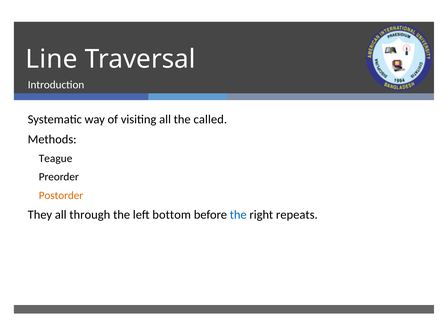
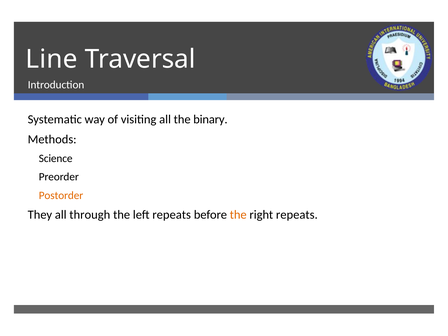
called: called -> binary (210, 120)
Teague: Teague -> Science (56, 159)
left bottom: bottom -> repeats (172, 215)
the colour: blue -> orange (238, 215)
